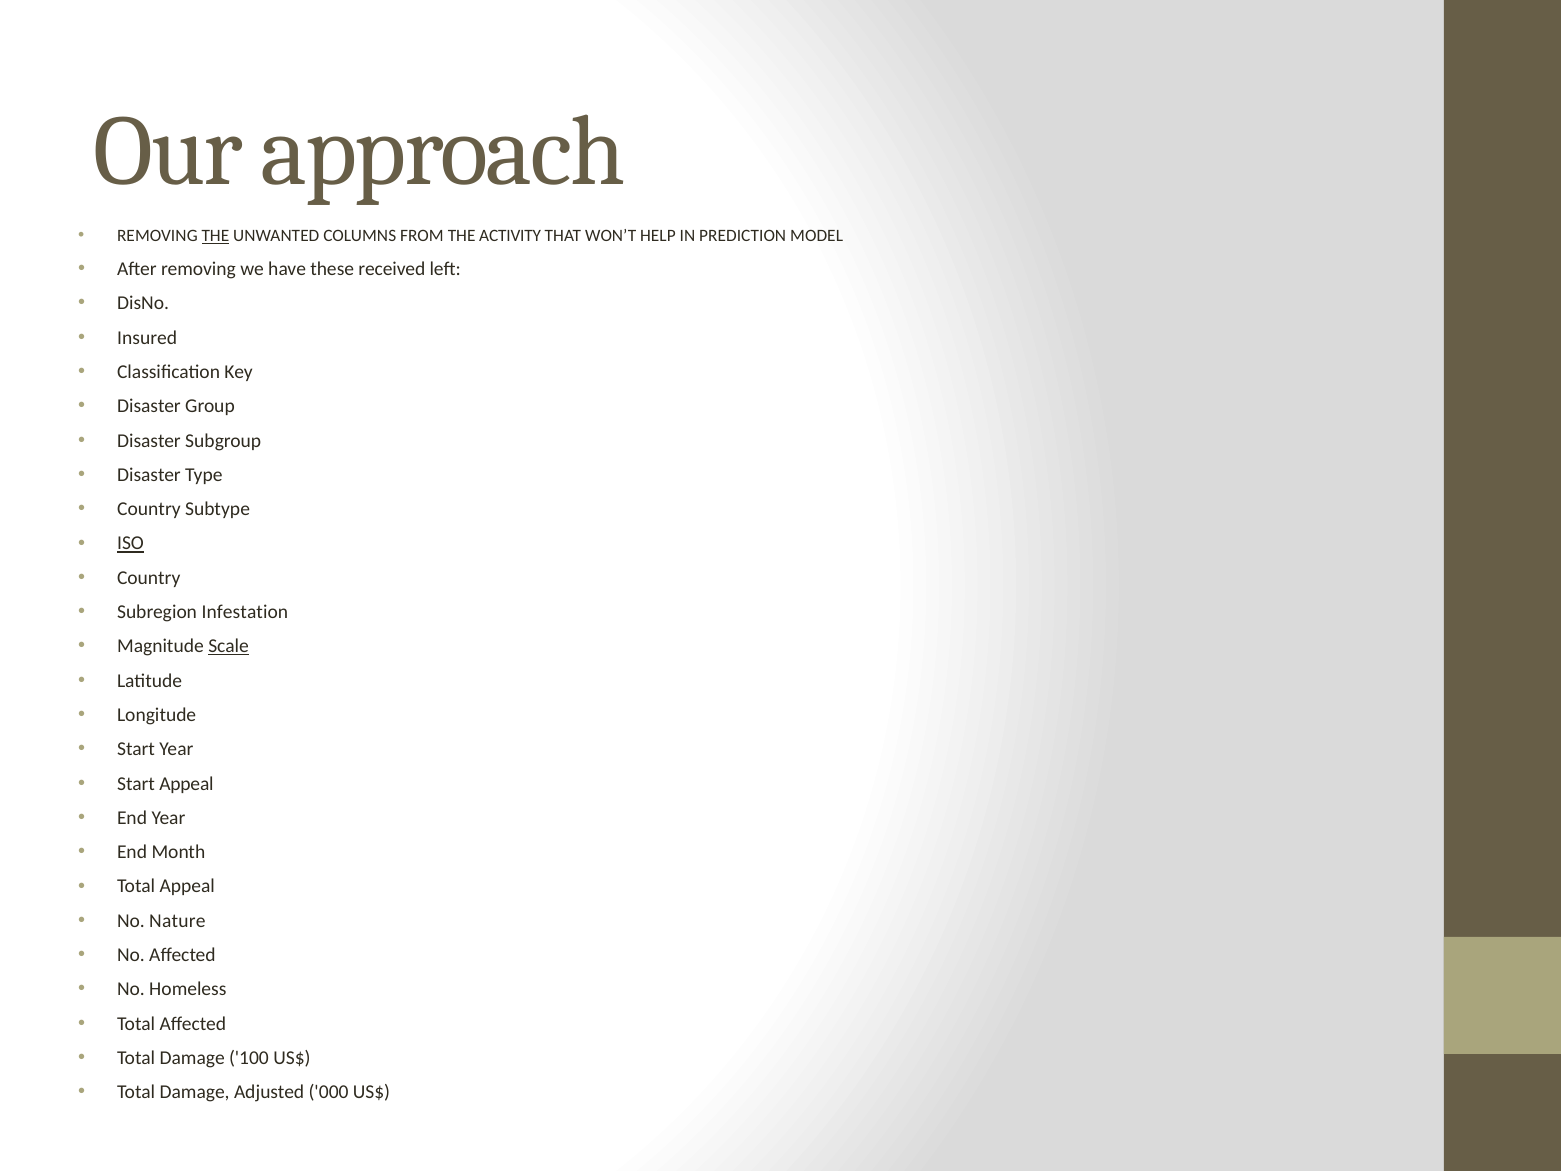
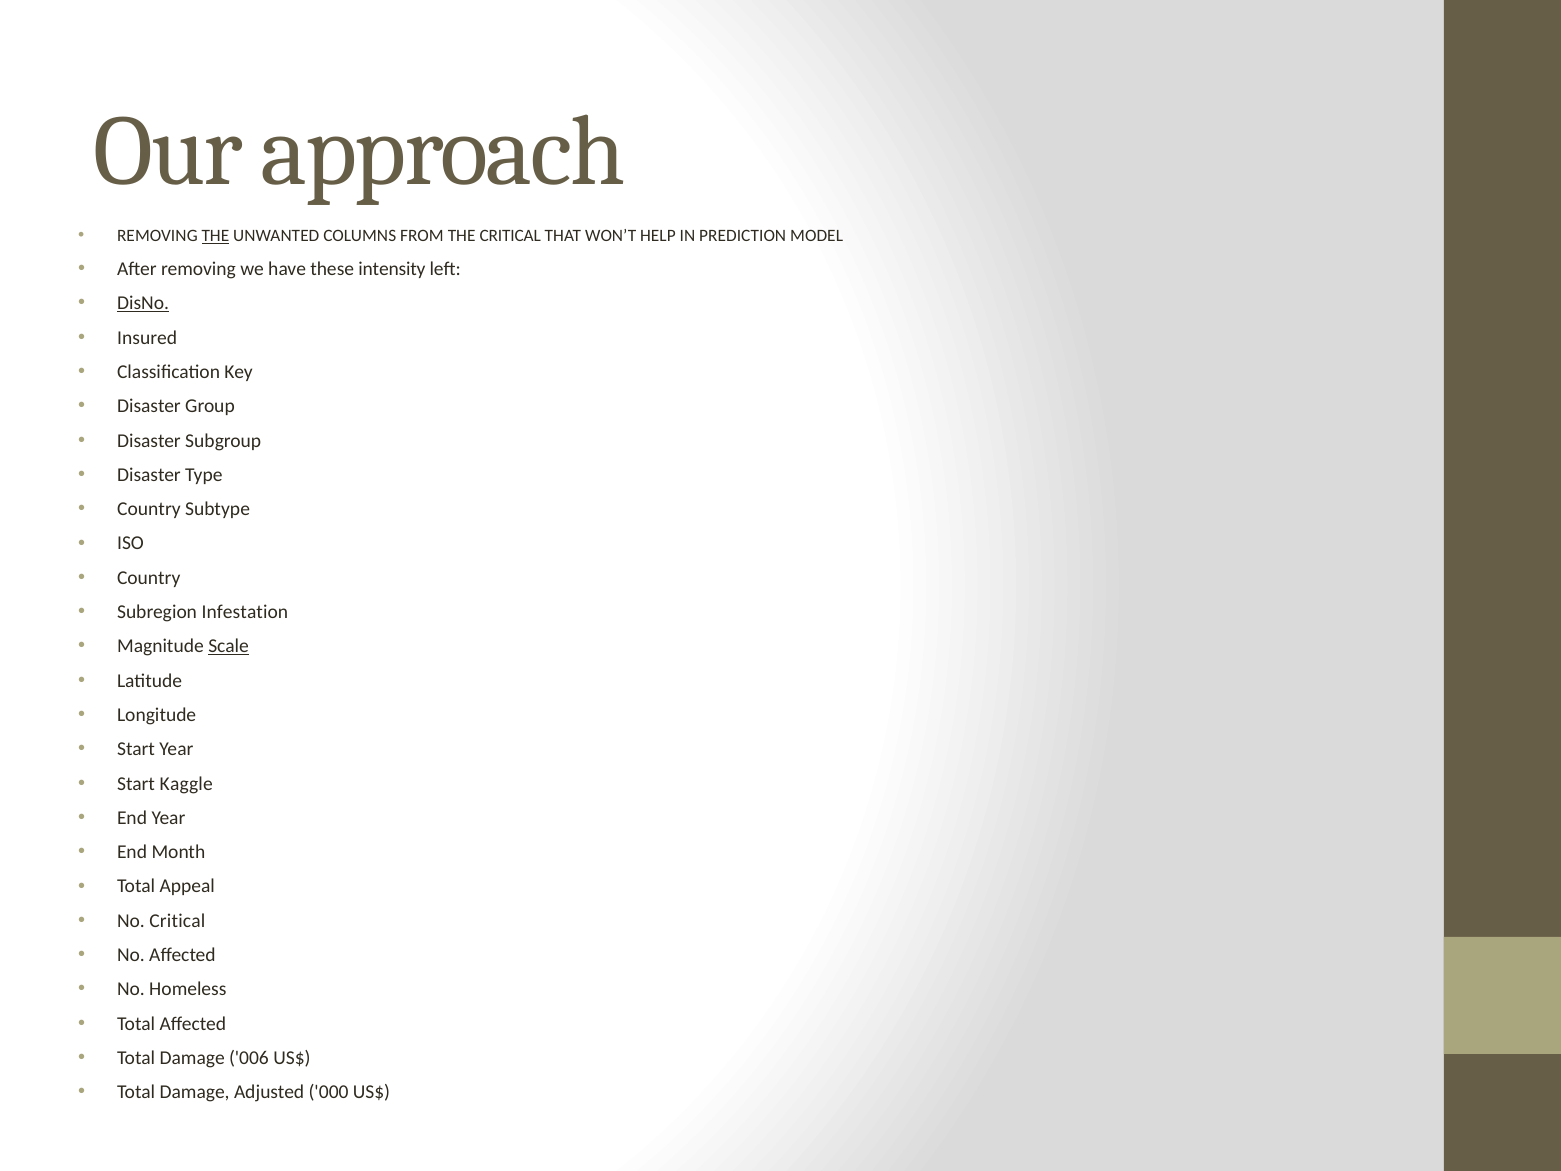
THE ACTIVITY: ACTIVITY -> CRITICAL (510, 236)
received: received -> intensity (392, 269)
DisNo underline: none -> present (143, 303)
ISO underline: present -> none (131, 543)
Start Appeal: Appeal -> Kaggle (186, 783)
No Nature: Nature -> Critical (177, 921)
100: 100 -> 006 (249, 1058)
